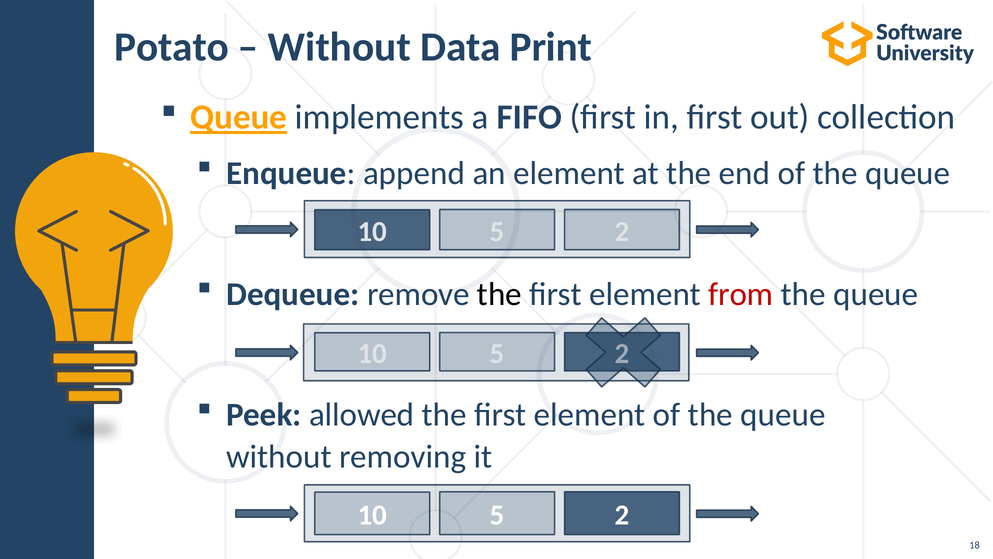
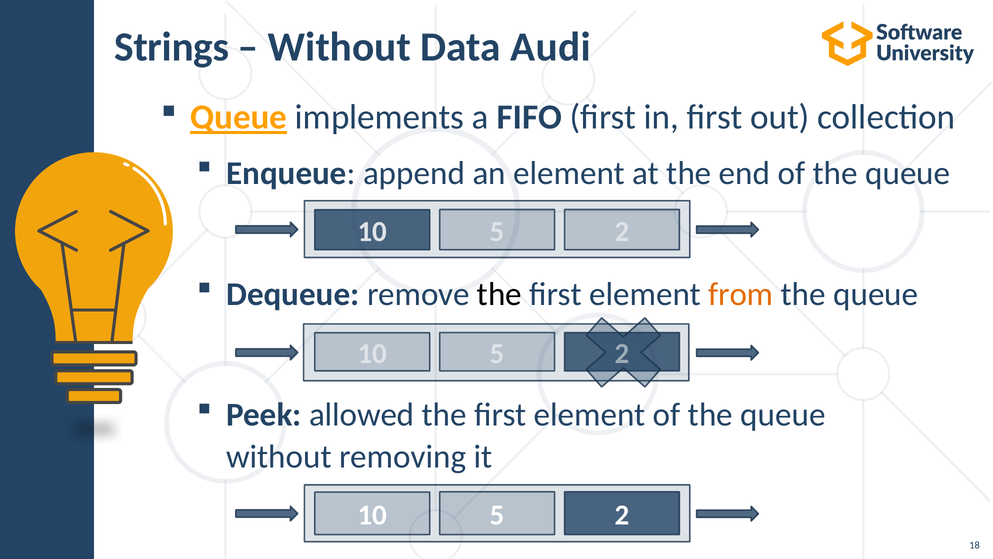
Potato: Potato -> Strings (172, 47)
Print: Print -> Audi (551, 47)
from colour: red -> orange (741, 294)
